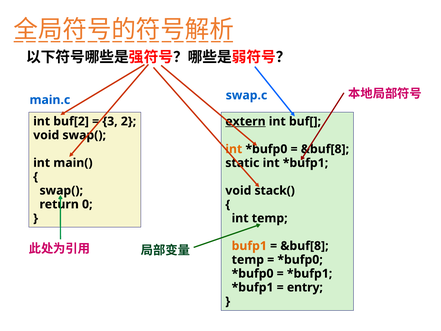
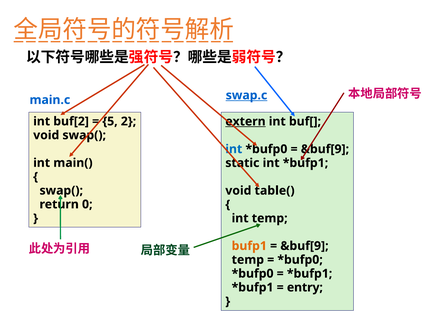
swap.c underline: none -> present (246, 95)
3: 3 -> 5 (110, 121)
int colour: orange -> blue (234, 149)
&buf[8: &buf[8 -> &buf[9 (325, 149)
stack(: stack( -> table( (275, 190)
&buf[8: &buf[8 -> &buf[9 (304, 246)
